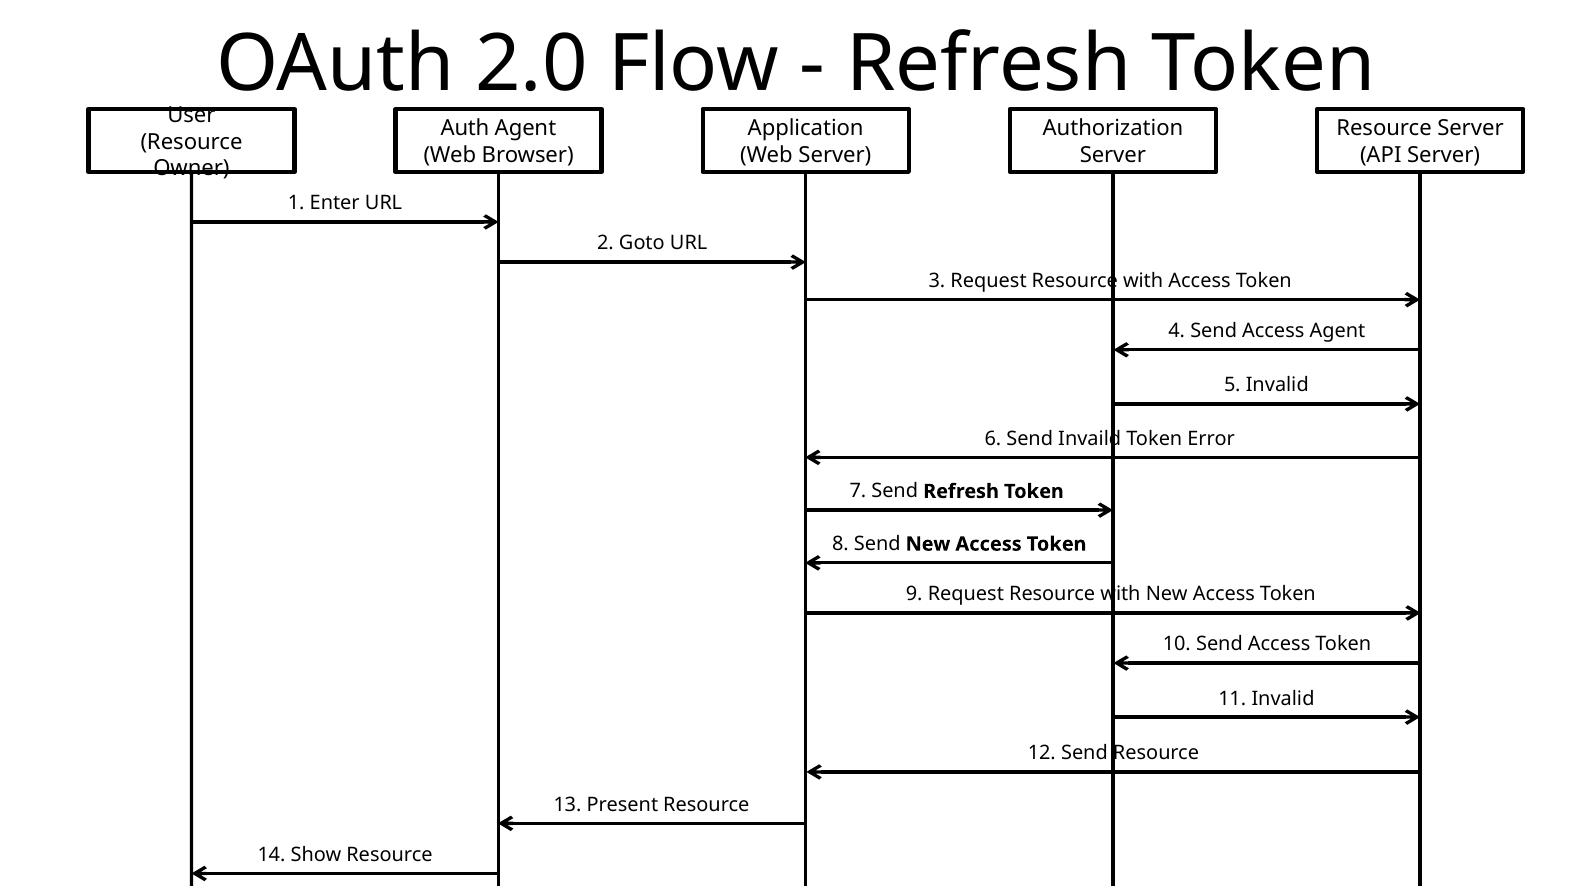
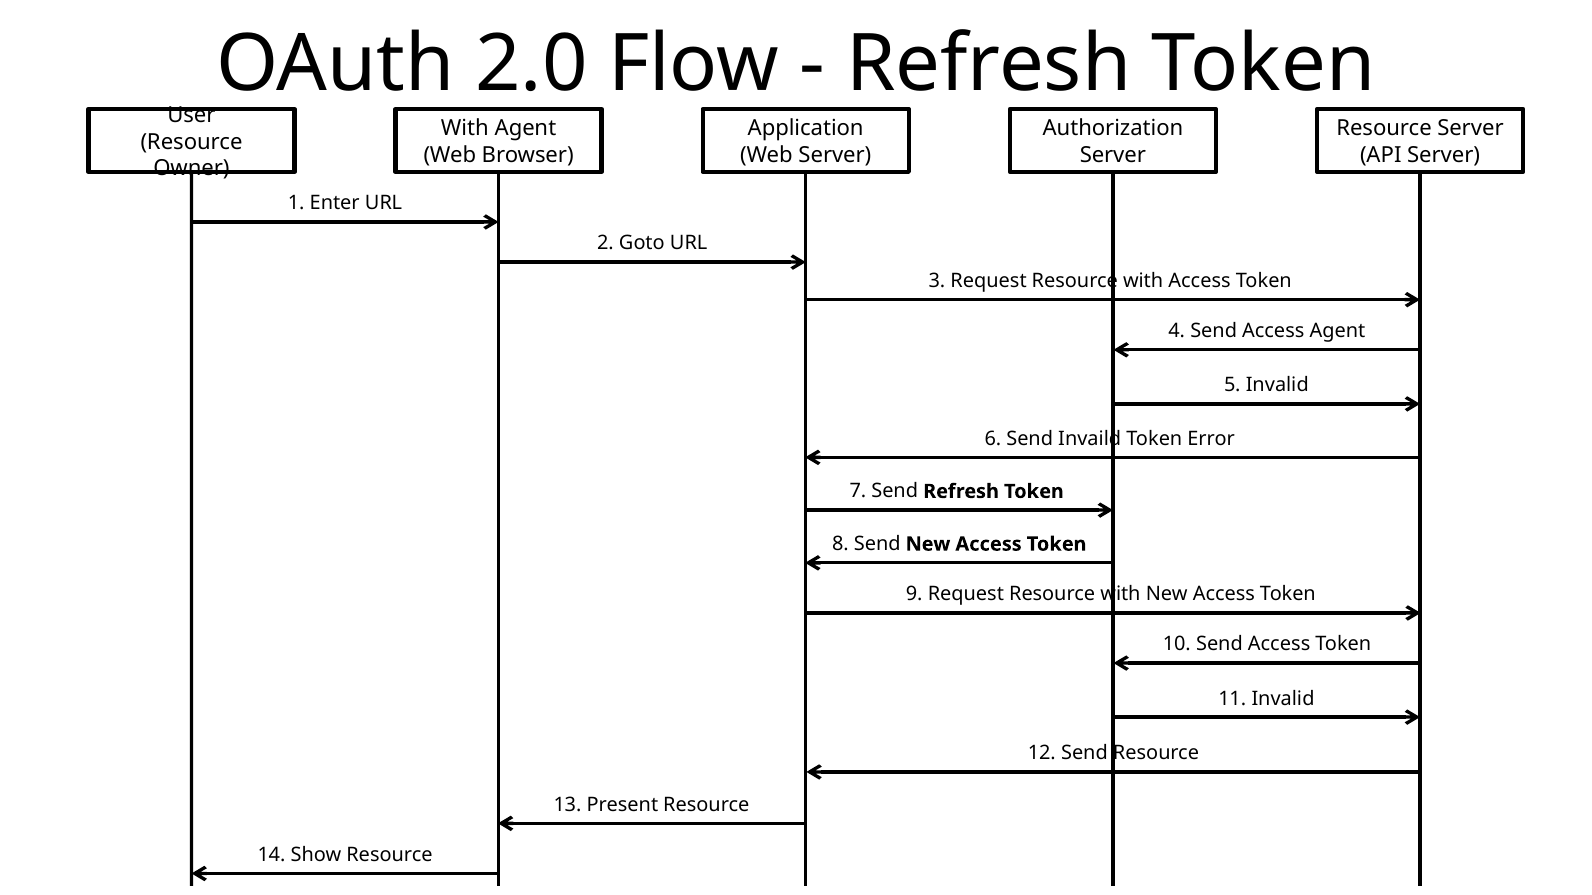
Auth: Auth -> With (465, 129)
